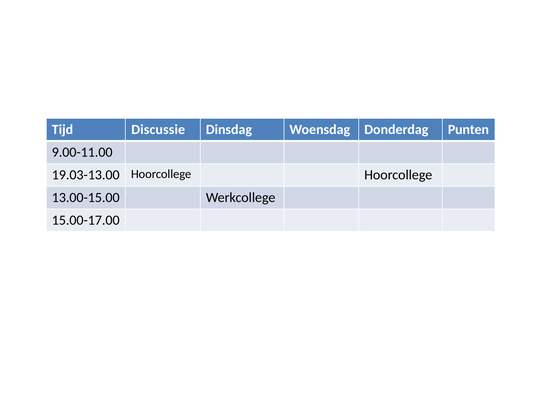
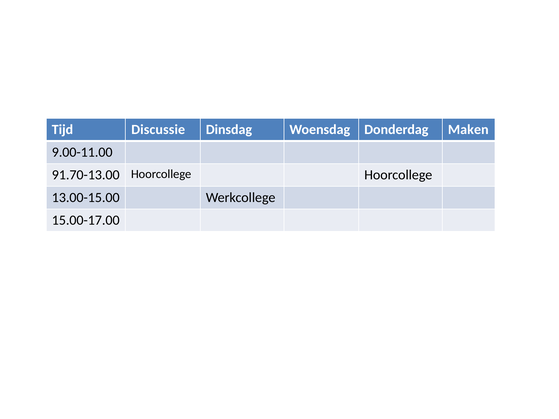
Punten: Punten -> Maken (468, 130)
19.03-13.00: 19.03-13.00 -> 91.70-13.00 (86, 175)
